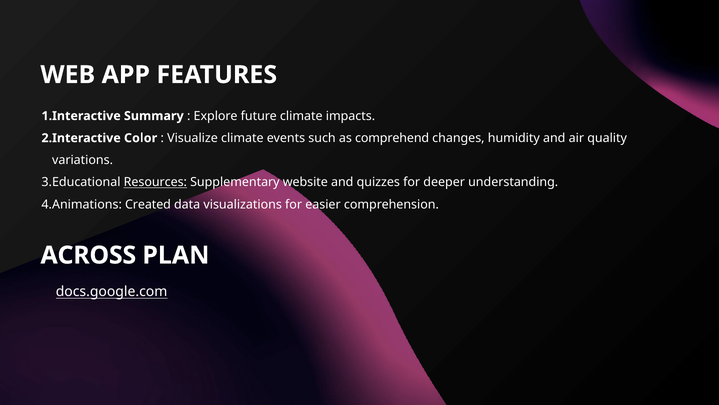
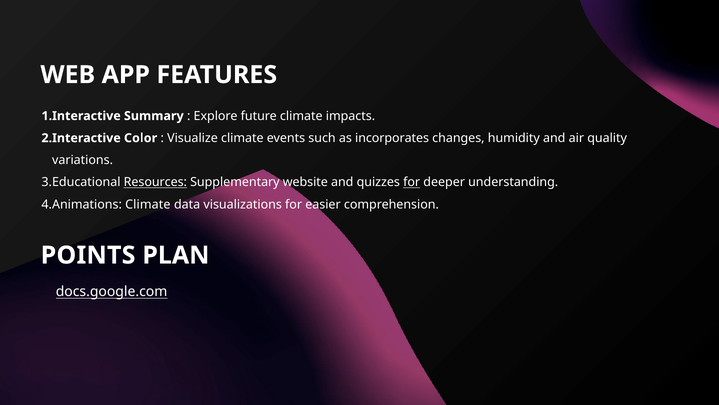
comprehend: comprehend -> incorporates (392, 138)
for underline: none -> present (412, 182)
Created: Created -> Climate (148, 204)
ACROSS: ACROSS -> POINTS (88, 255)
